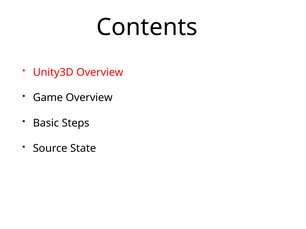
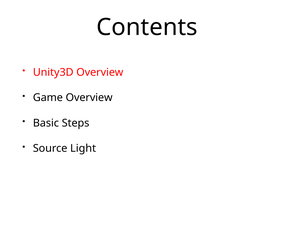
State: State -> Light (83, 149)
